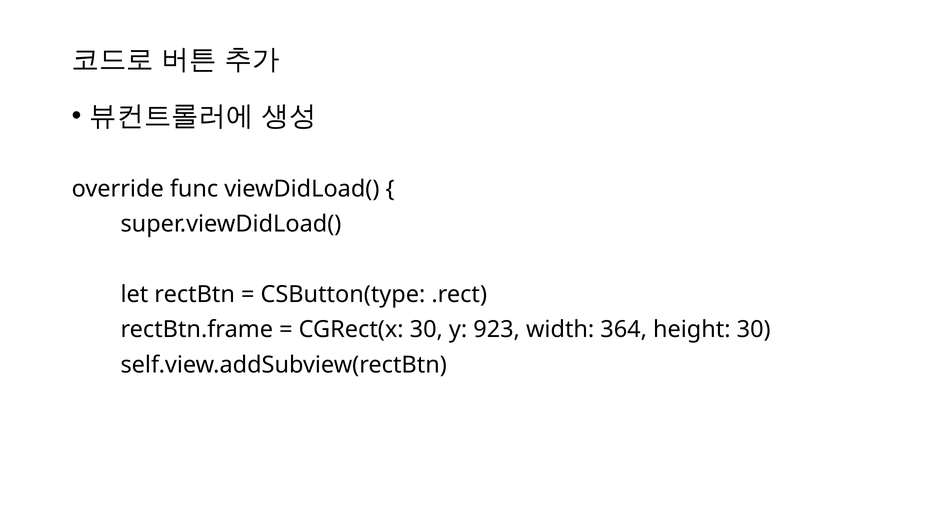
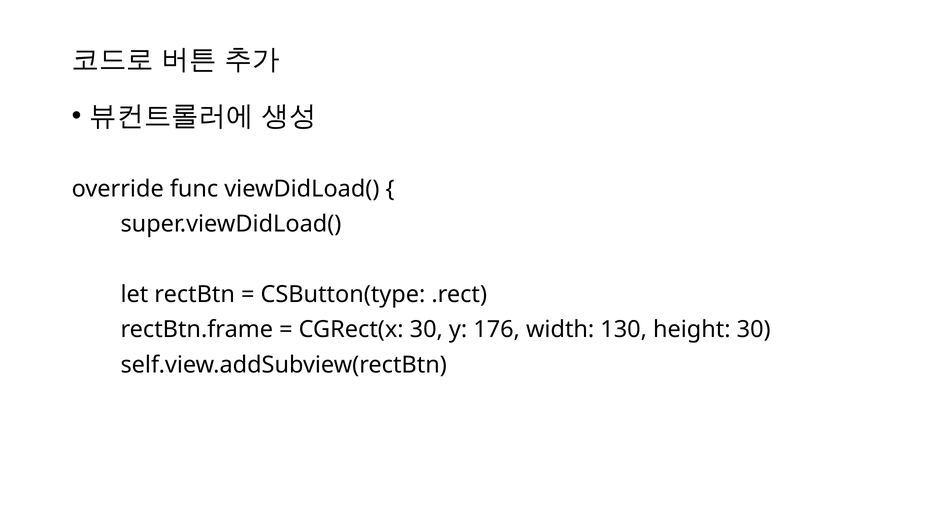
923: 923 -> 176 (497, 330)
364: 364 -> 130 (624, 330)
